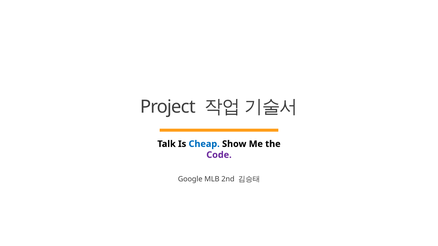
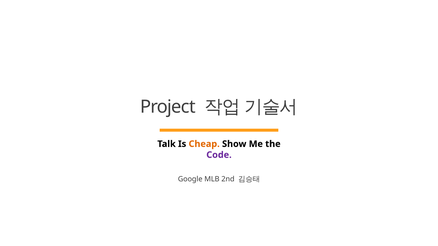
Cheap colour: blue -> orange (204, 144)
